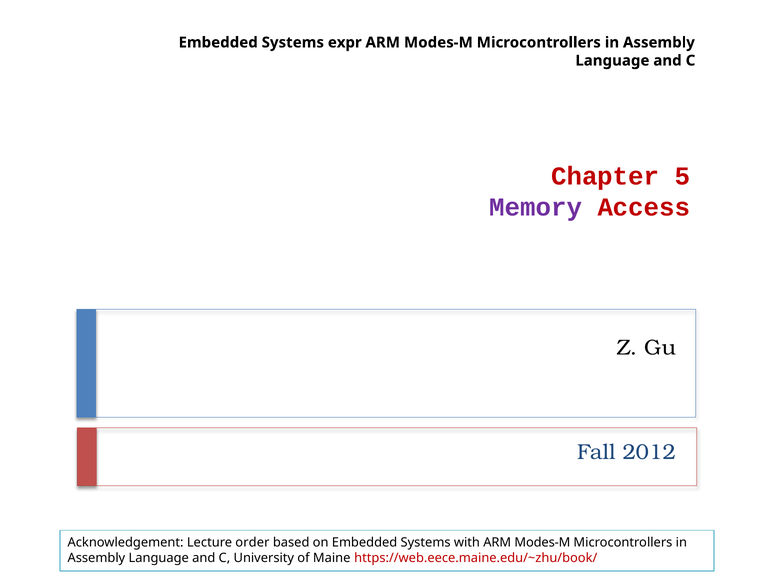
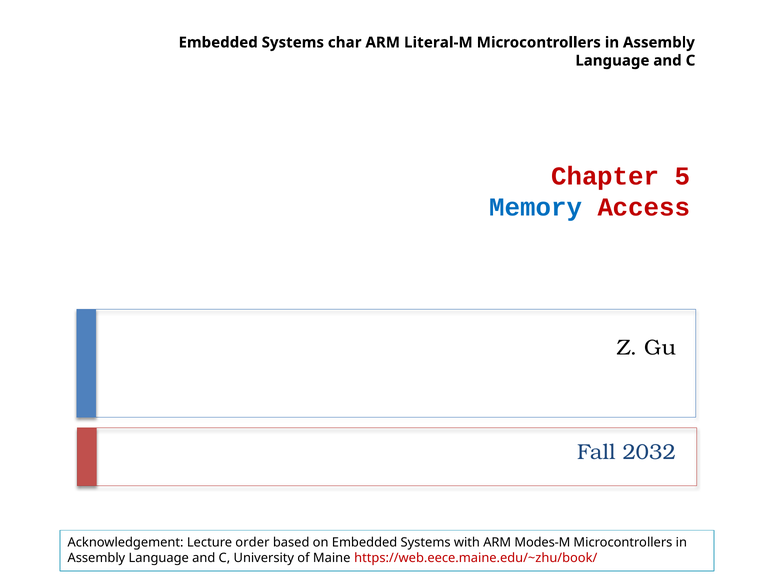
expr: expr -> char (345, 42)
Modes-M: Modes-M -> Literal-M (438, 42)
Memory colour: purple -> blue (536, 207)
2012: 2012 -> 2032 (649, 452)
